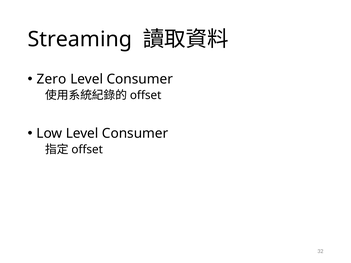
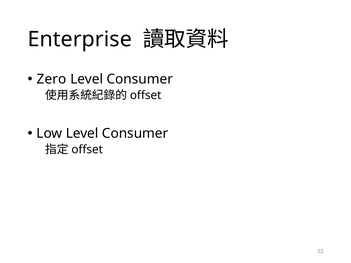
Streaming: Streaming -> Enterprise (80, 39)
